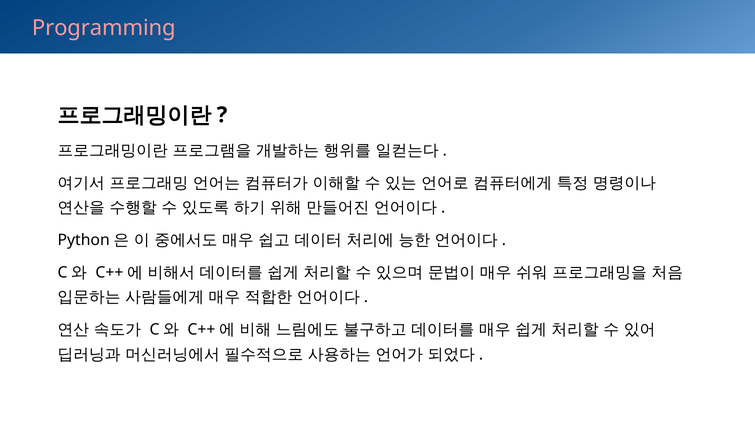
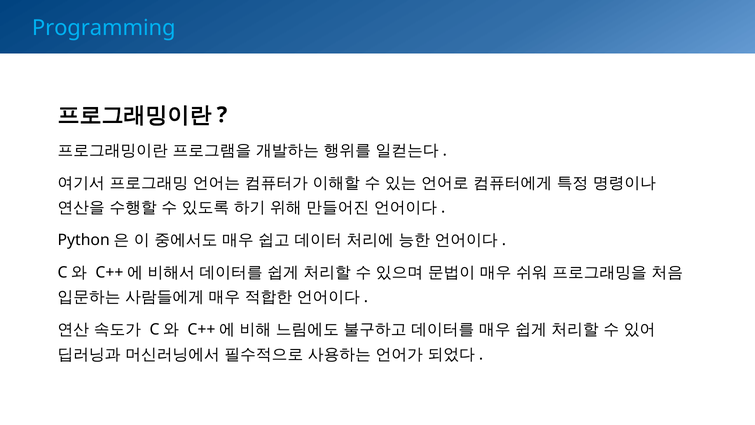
Programming colour: pink -> light blue (104, 28)
